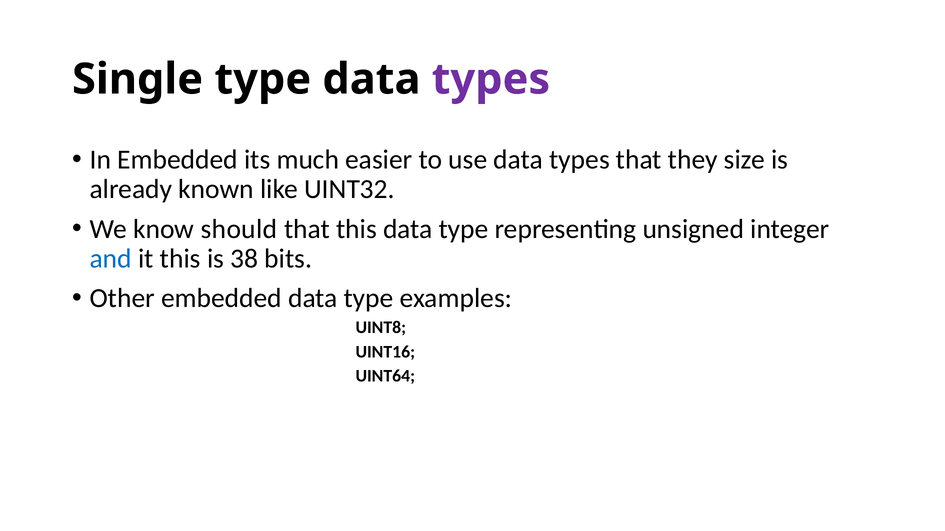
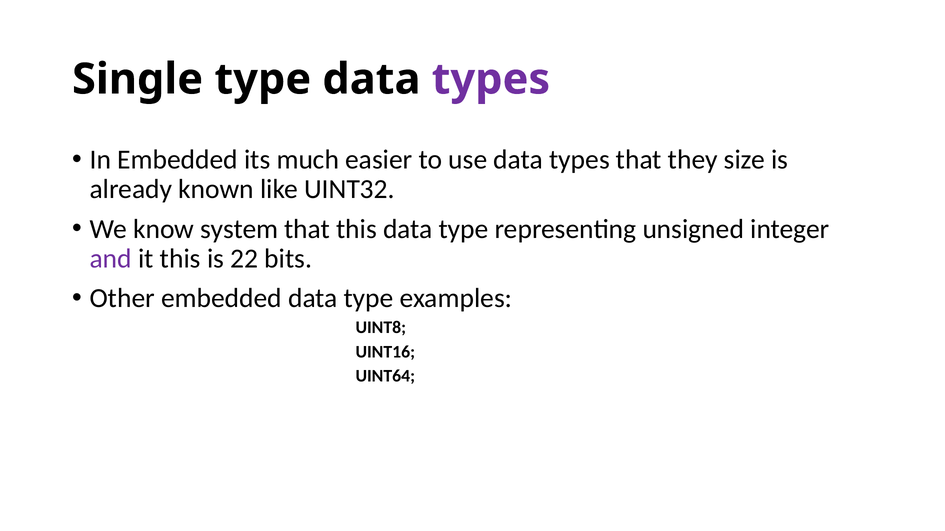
should: should -> system (239, 229)
and colour: blue -> purple (111, 259)
38: 38 -> 22 (244, 259)
